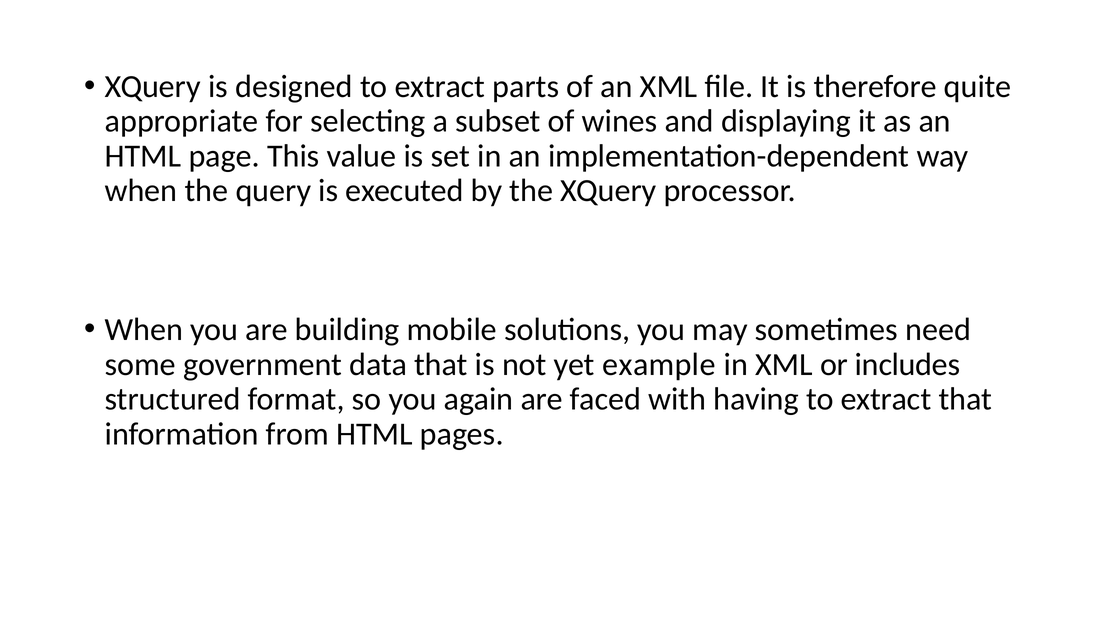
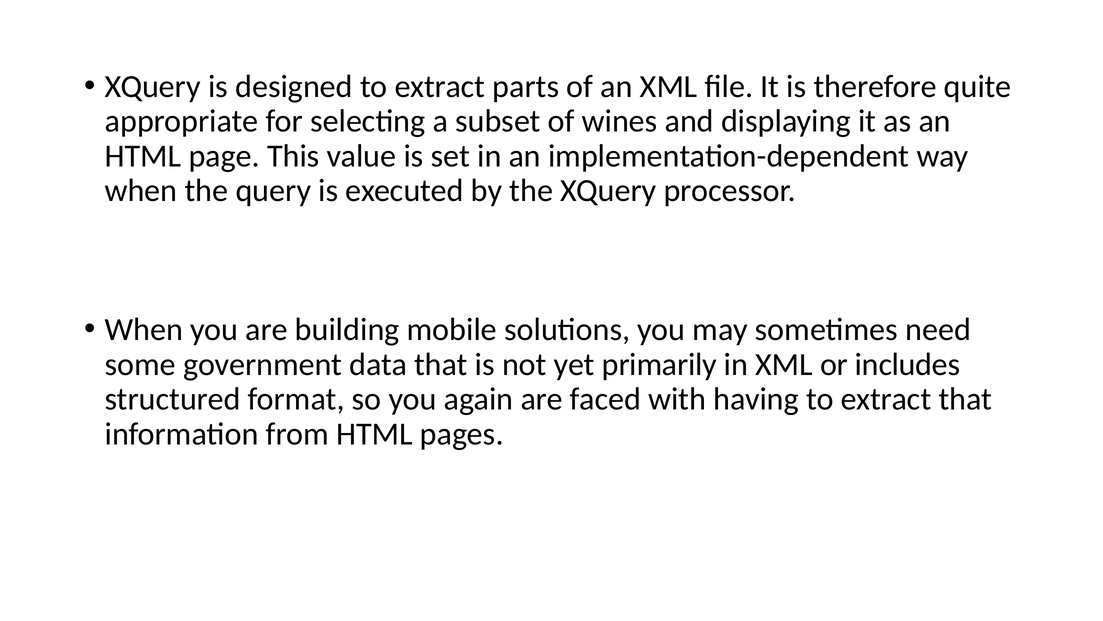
example: example -> primarily (659, 364)
